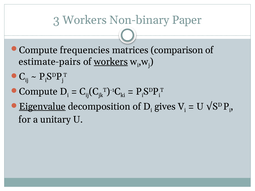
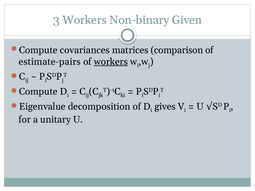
Paper: Paper -> Given (187, 20)
frequencies: frequencies -> covariances (85, 50)
Eigenvalue underline: present -> none (42, 107)
